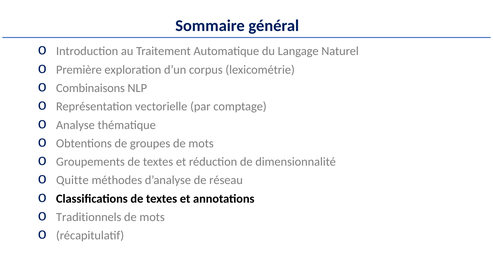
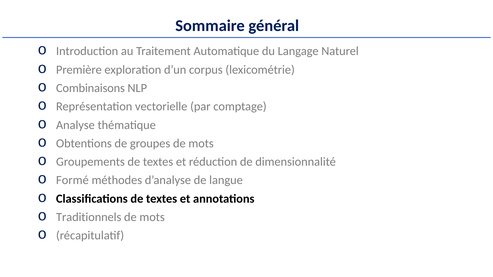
Quitte: Quitte -> Formé (72, 180)
réseau: réseau -> langue (226, 180)
